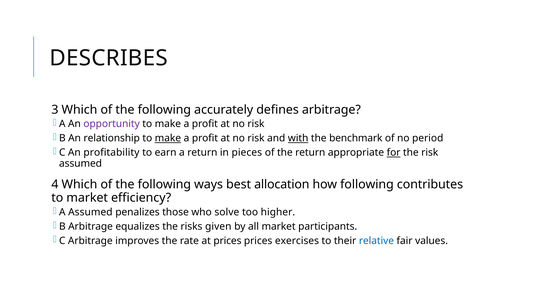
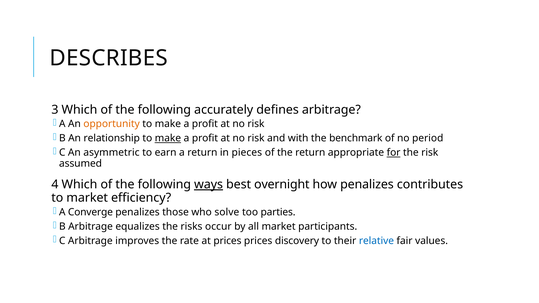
opportunity colour: purple -> orange (112, 124)
with underline: present -> none (298, 138)
profitability: profitability -> asymmetric (111, 153)
ways underline: none -> present (209, 185)
allocation: allocation -> overnight (282, 185)
how following: following -> penalizes (367, 185)
A Assumed: Assumed -> Converge (90, 212)
higher: higher -> parties (278, 212)
given: given -> occur (218, 227)
exercises: exercises -> discovery (297, 241)
